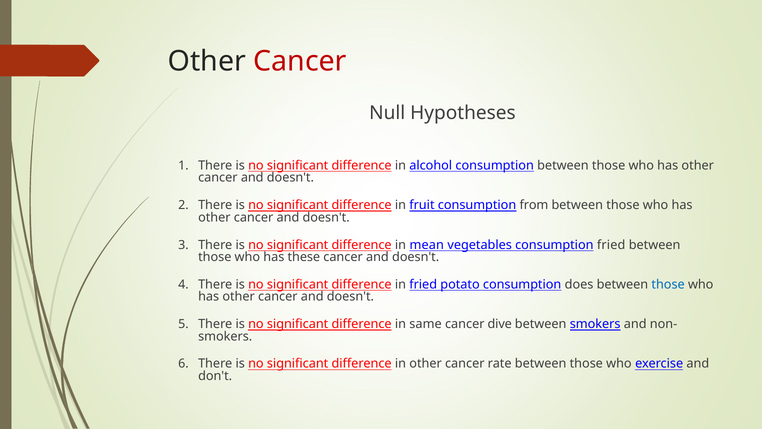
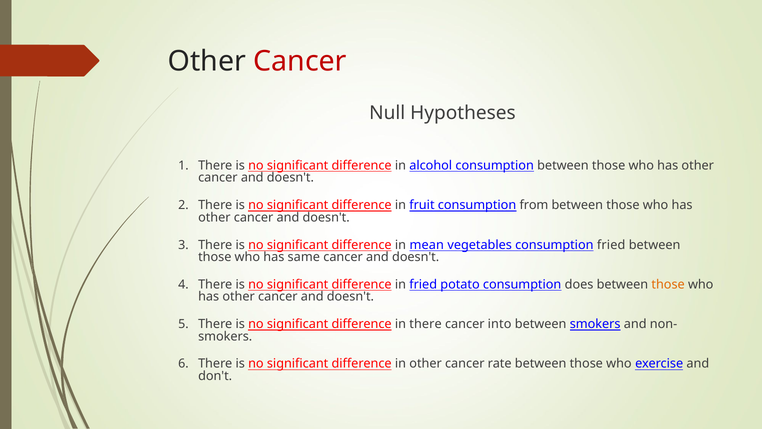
these: these -> same (304, 257)
those colour: blue -> orange (668, 284)
in same: same -> there (426, 324)
dive: dive -> into (500, 324)
